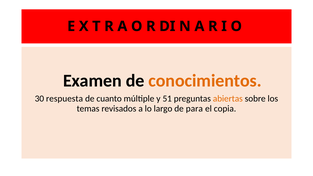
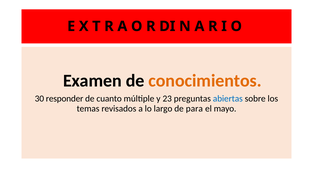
respuesta: respuesta -> responder (65, 99)
51: 51 -> 23 (167, 99)
abiertas colour: orange -> blue (228, 99)
copia: copia -> mayo (225, 109)
